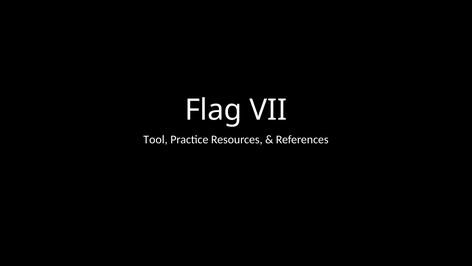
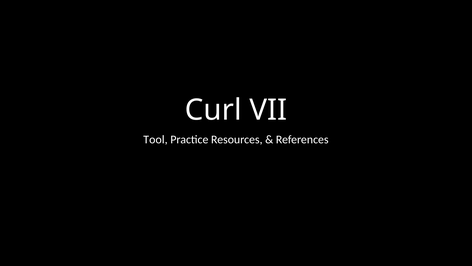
Flag: Flag -> Curl (213, 110)
